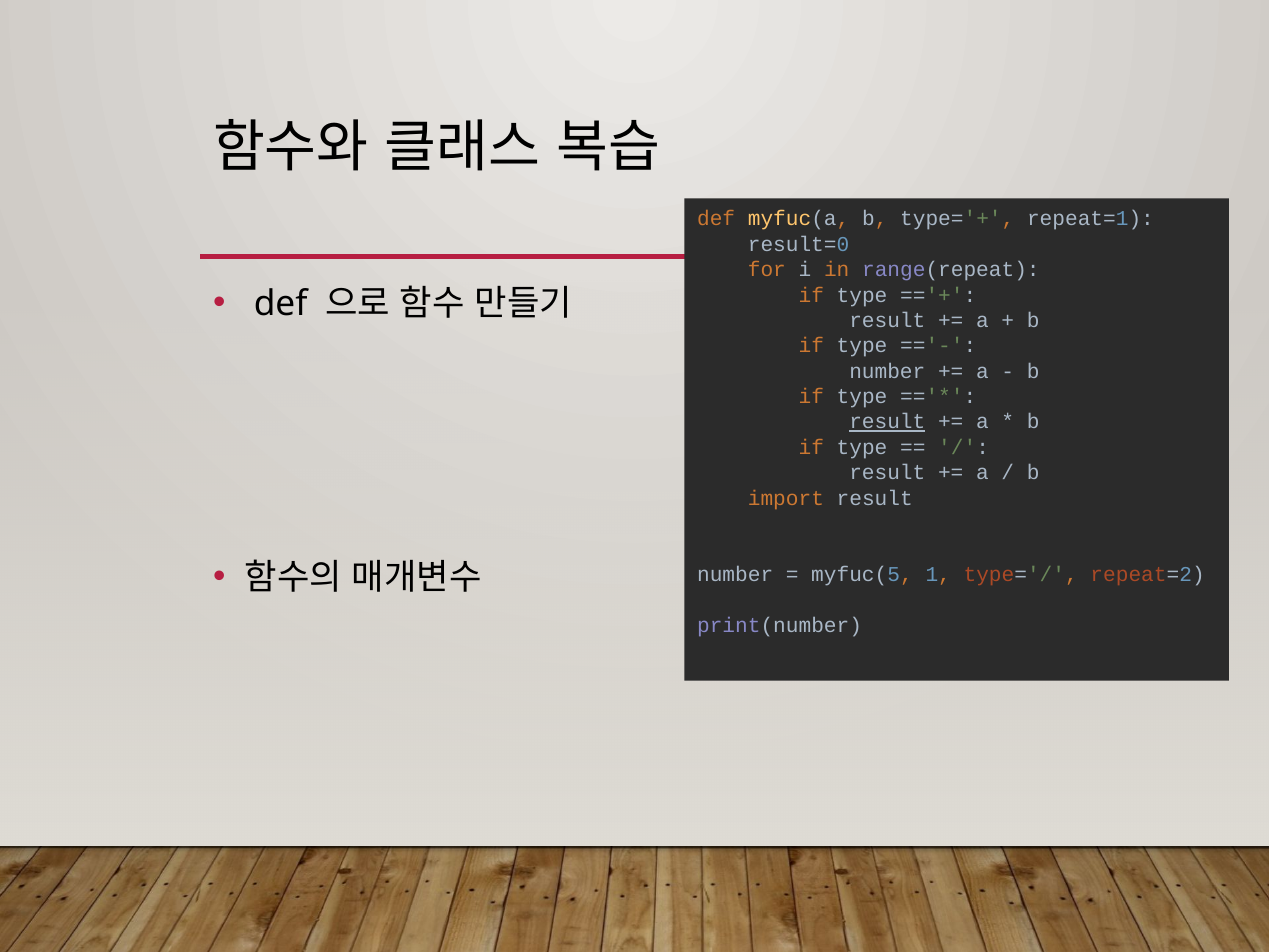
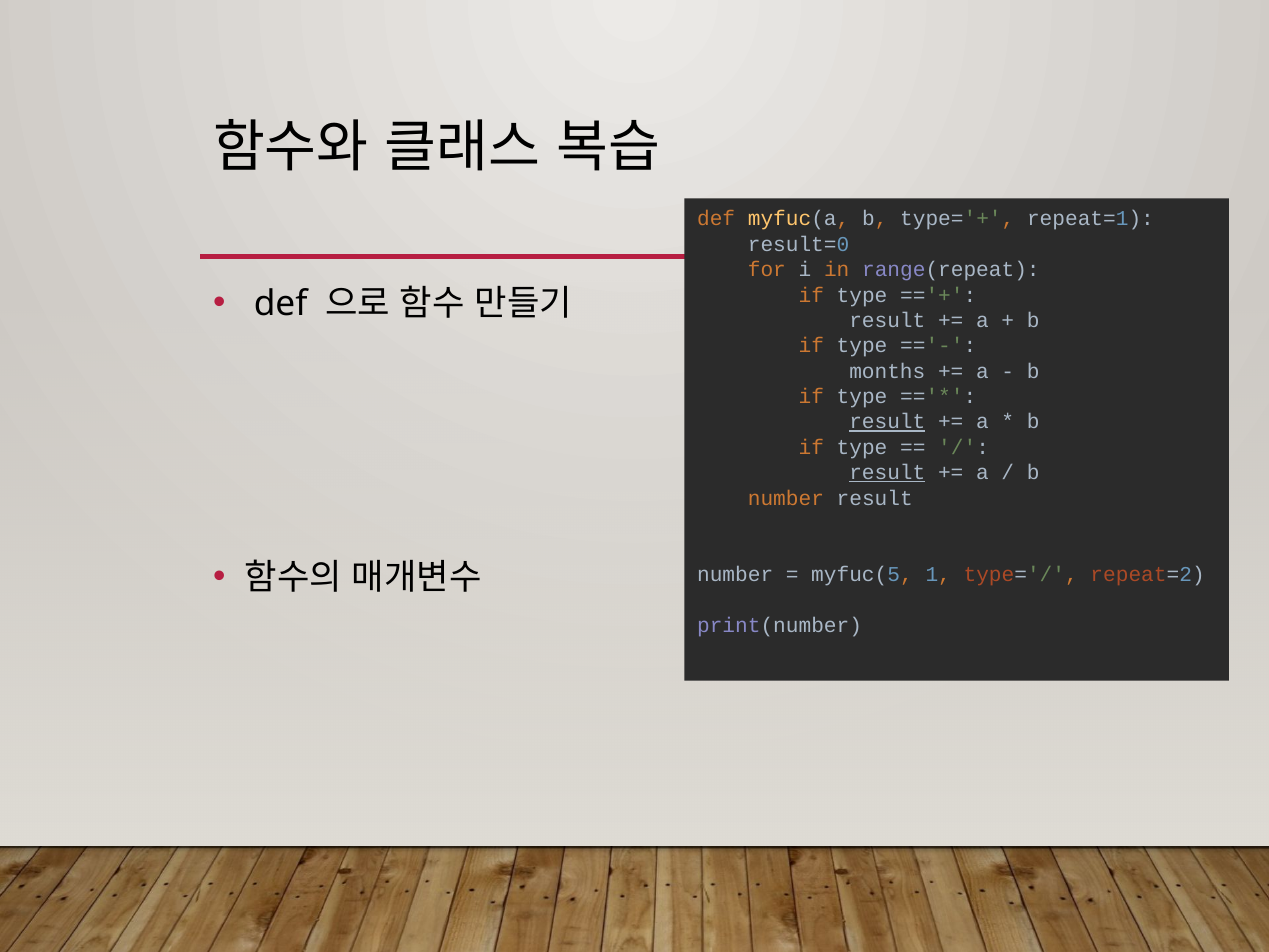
number: number -> months (887, 371)
result underline: none -> present (887, 473)
import: import -> number (786, 498)
